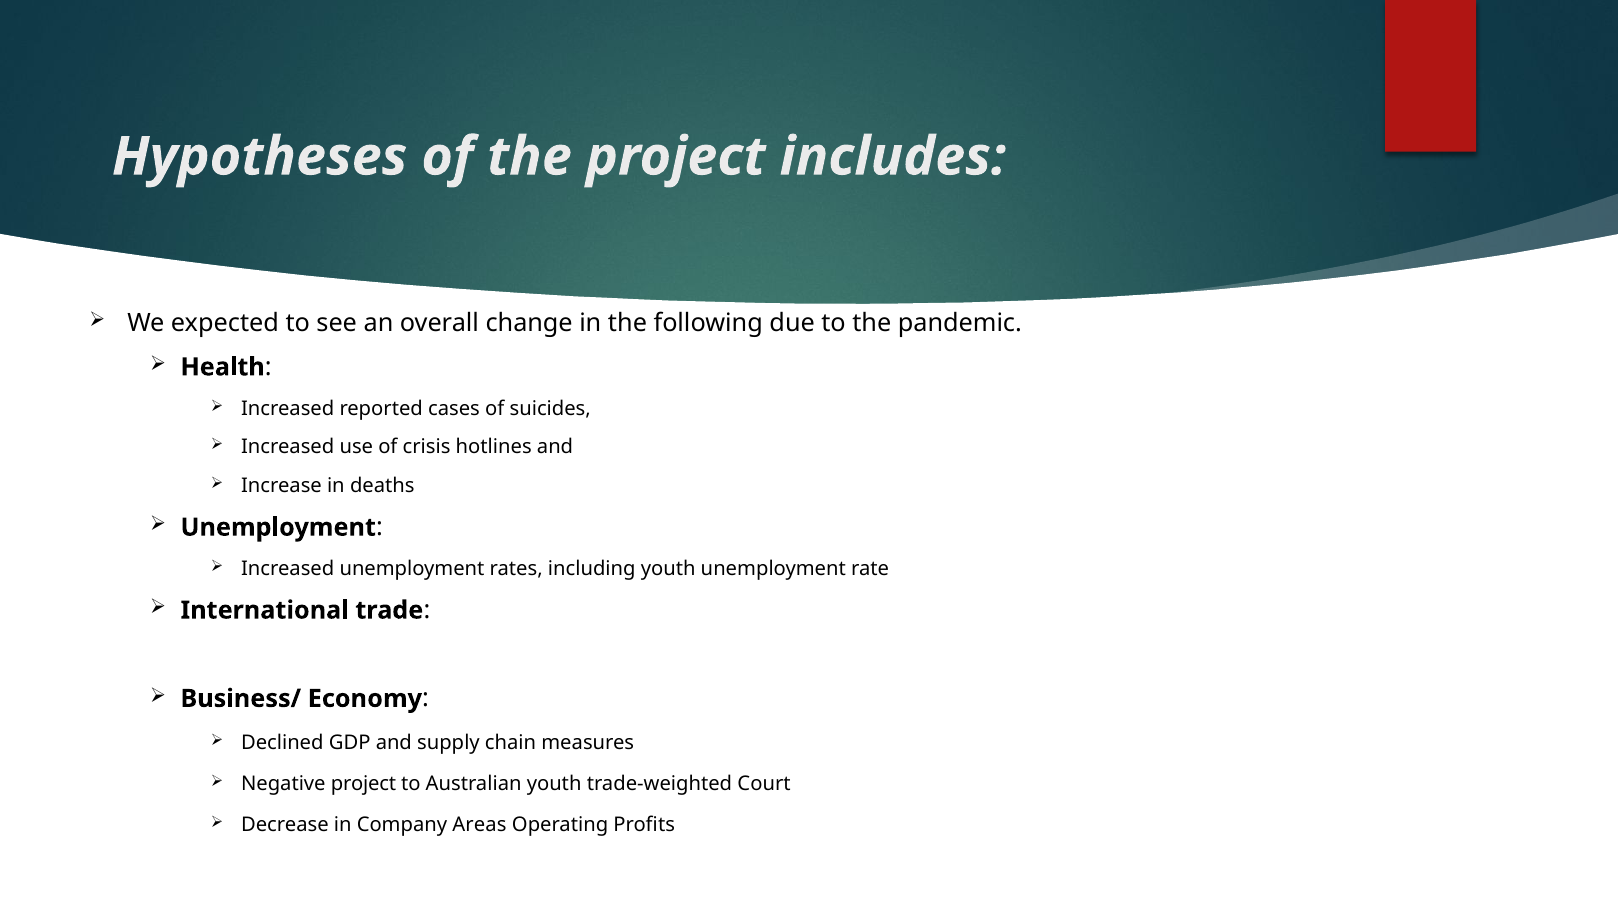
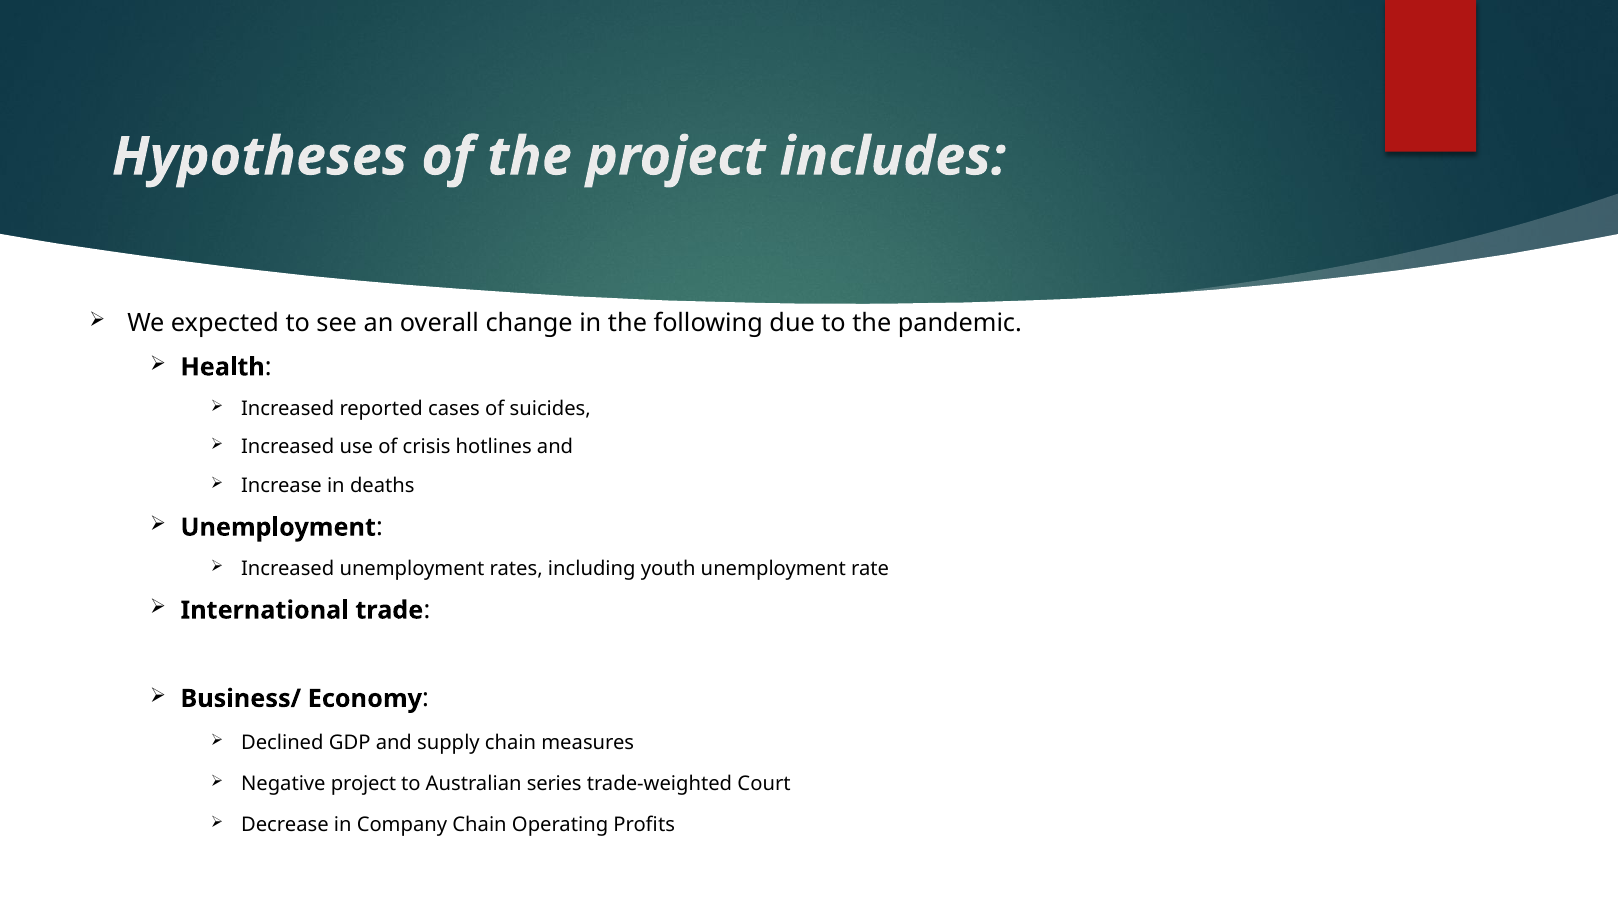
Australian youth: youth -> series (554, 784)
Company Areas: Areas -> Chain (480, 825)
